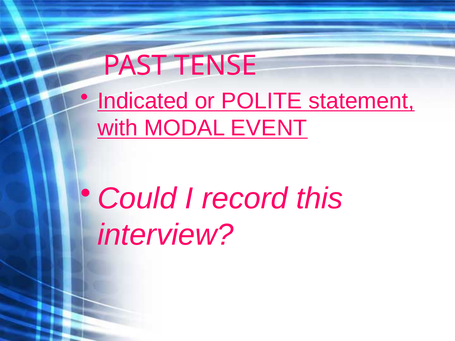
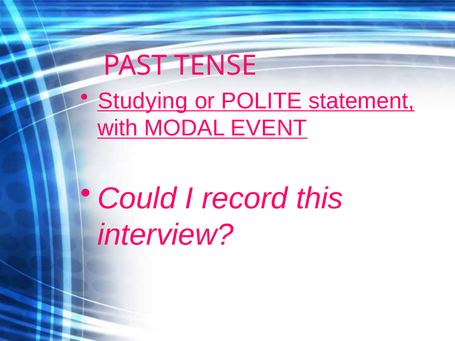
Indicated: Indicated -> Studying (143, 101)
